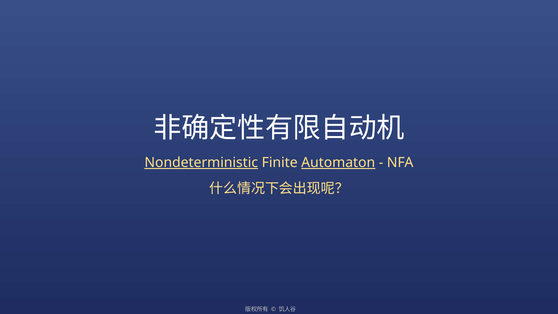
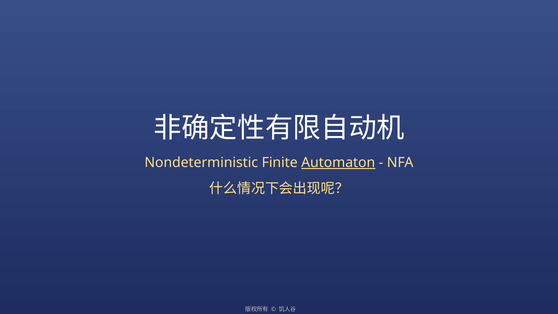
Nondeterministic underline: present -> none (201, 162)
